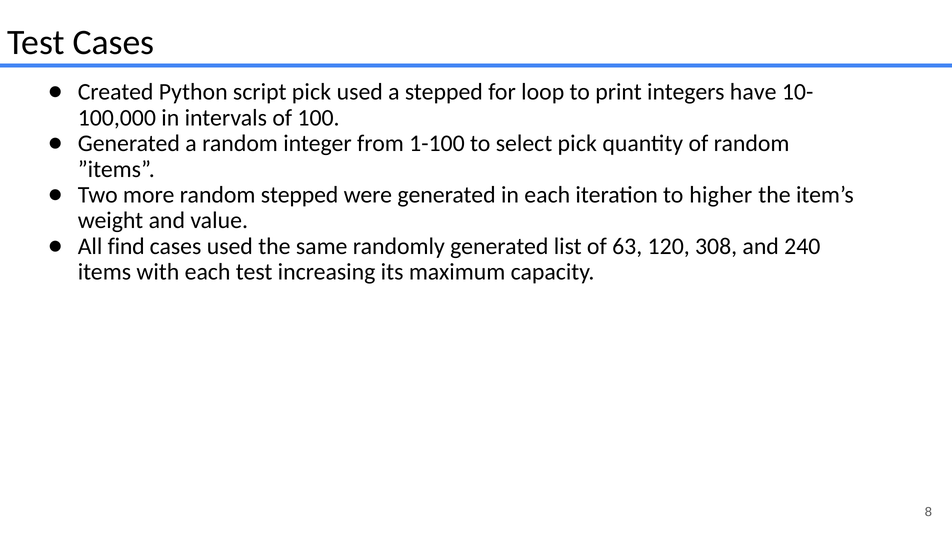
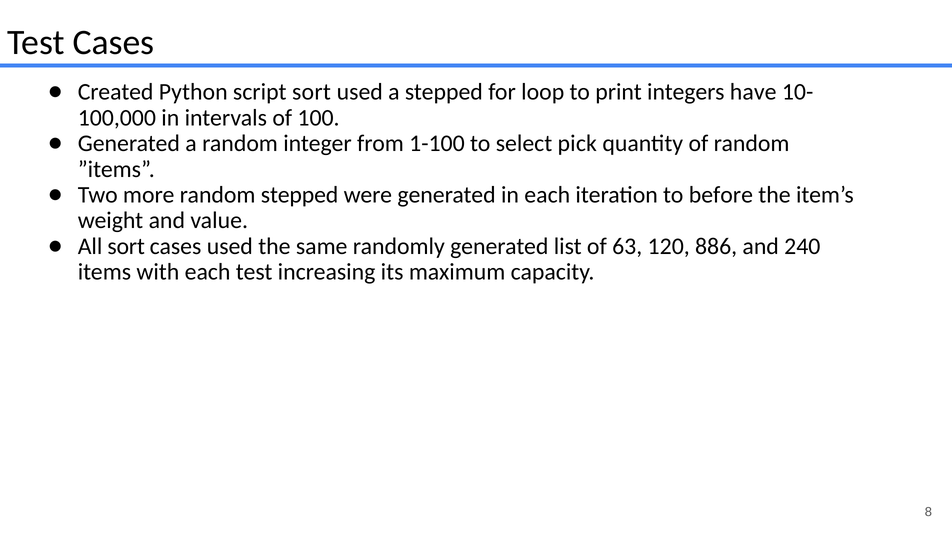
script pick: pick -> sort (311, 92)
higher: higher -> before (721, 195)
All find: find -> sort (126, 246)
308: 308 -> 886 (716, 246)
